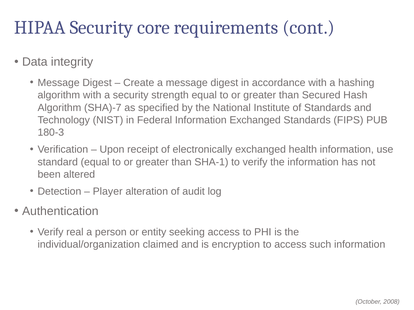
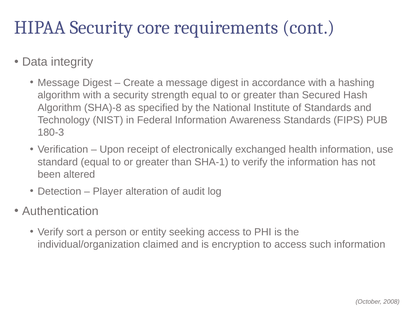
SHA)-7: SHA)-7 -> SHA)-8 (103, 108)
Information Exchanged: Exchanged -> Awareness (255, 120)
real: real -> sort (75, 232)
